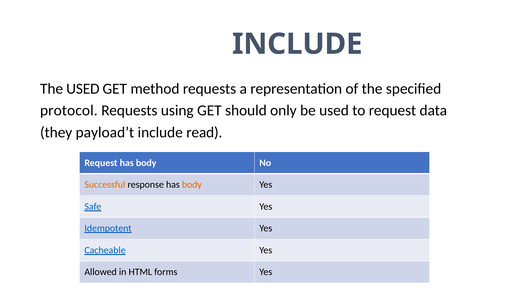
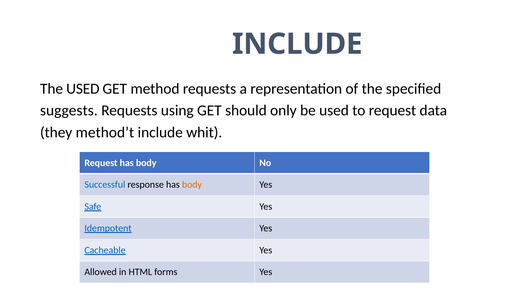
protocol: protocol -> suggests (69, 111)
payload’t: payload’t -> method’t (105, 133)
read: read -> whit (204, 133)
Successful colour: orange -> blue (105, 185)
